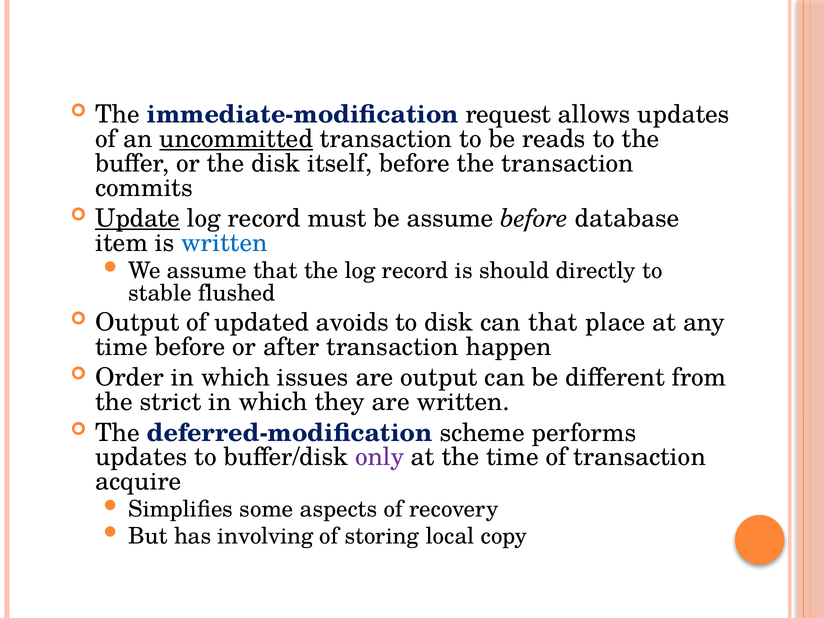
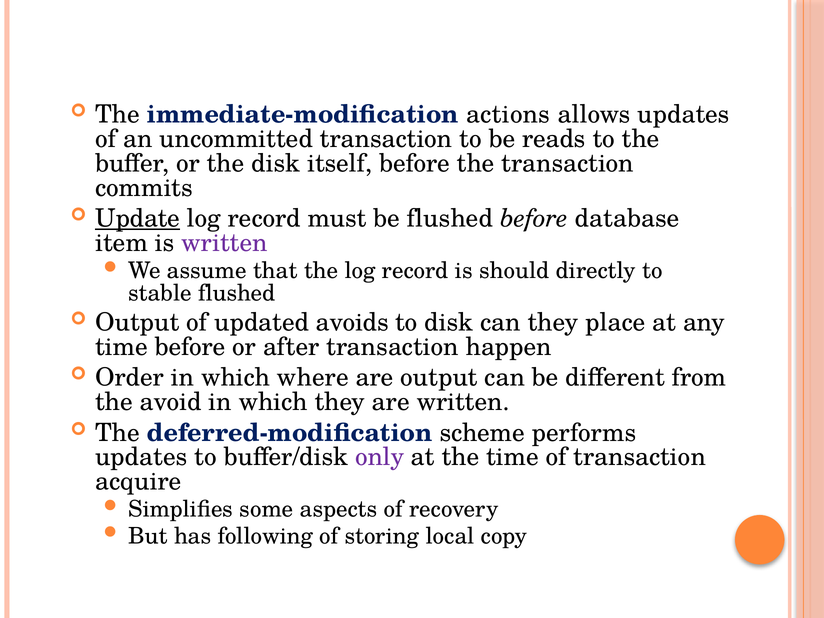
request: request -> actions (508, 115)
uncommitted underline: present -> none (236, 139)
be assume: assume -> flushed (450, 219)
written colour: blue -> purple (224, 243)
can that: that -> they (553, 323)
issues: issues -> where (313, 378)
strict: strict -> avoid (171, 402)
involving: involving -> following (265, 536)
